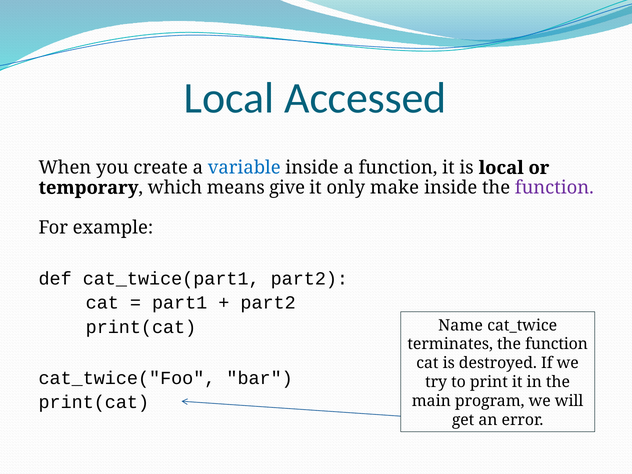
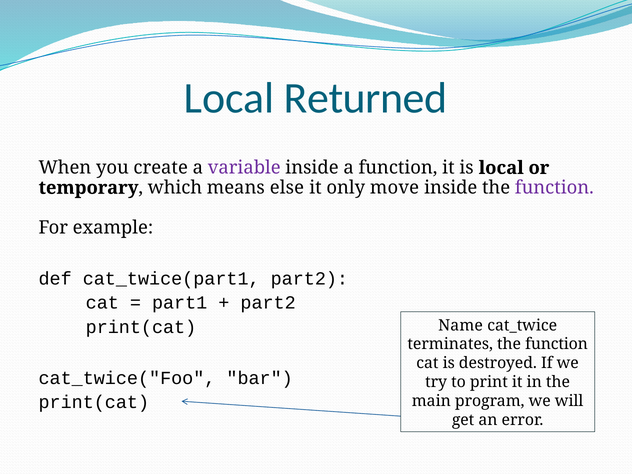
Accessed: Accessed -> Returned (366, 98)
variable colour: blue -> purple (244, 168)
give: give -> else (287, 188)
make: make -> move (395, 188)
